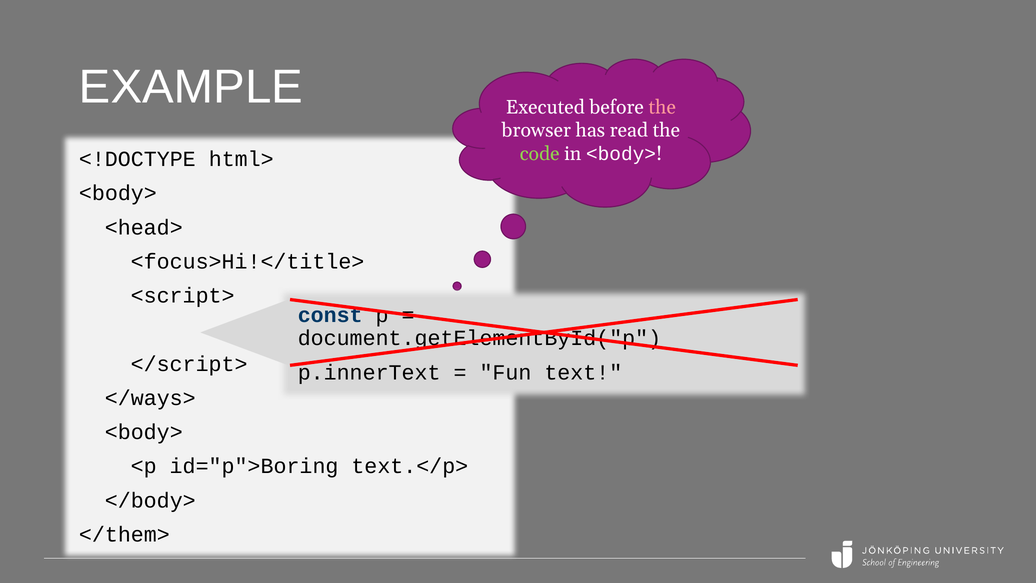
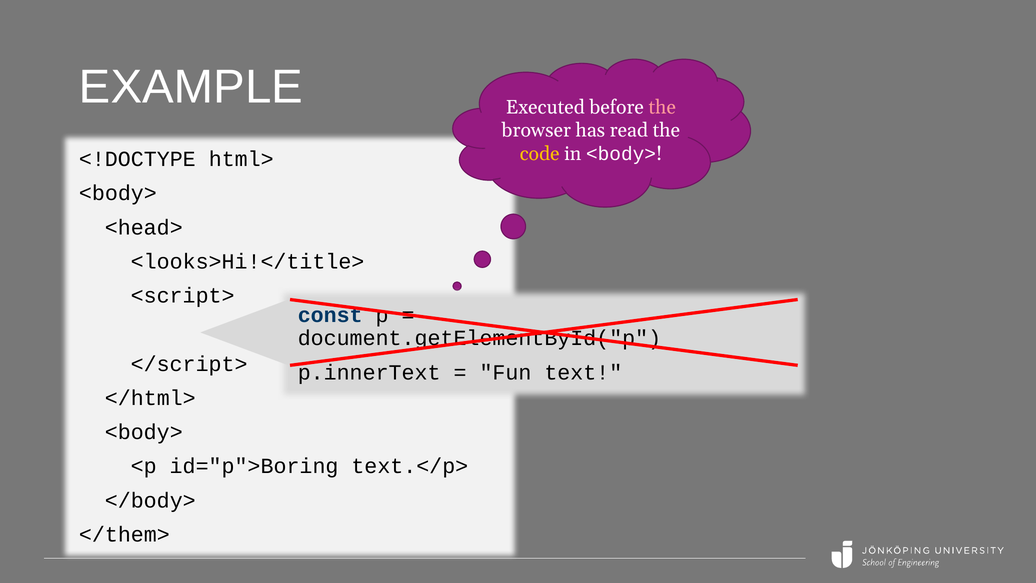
code colour: light green -> yellow (540, 154)
<focus>Hi!</title>: <focus>Hi!</title> -> <looks>Hi!</title> (248, 261)
</ways>: </ways> -> </html> (150, 398)
